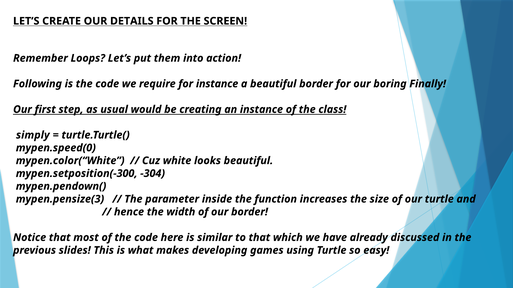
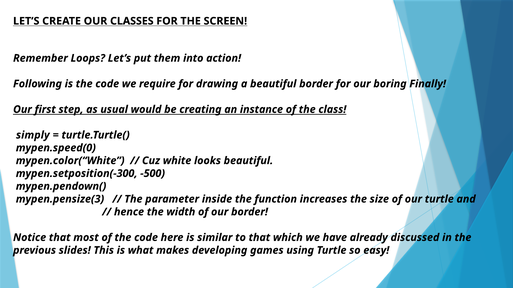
DETAILS: DETAILS -> CLASSES (132, 21)
for instance: instance -> drawing (217, 84)
-304: -304 -> -500 (153, 174)
